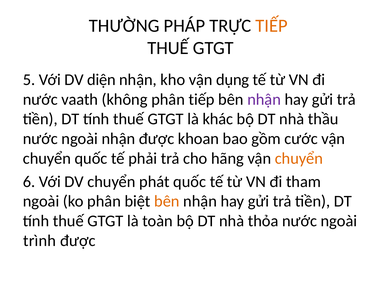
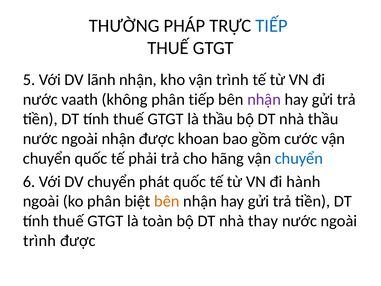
TIẾP colour: orange -> blue (272, 26)
diện: diện -> lãnh (101, 80)
vận dụng: dụng -> trình (233, 80)
là khác: khác -> thầu (218, 119)
chuyển colour: orange -> blue (299, 158)
tham: tham -> hành (303, 181)
thỏa: thỏa -> thay (263, 221)
